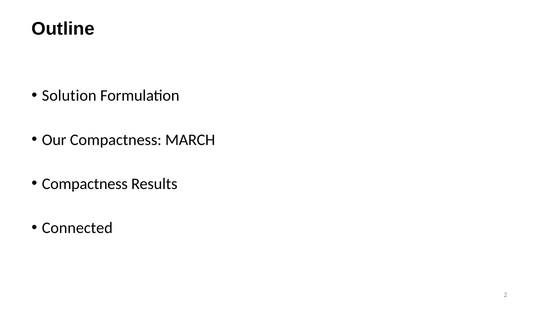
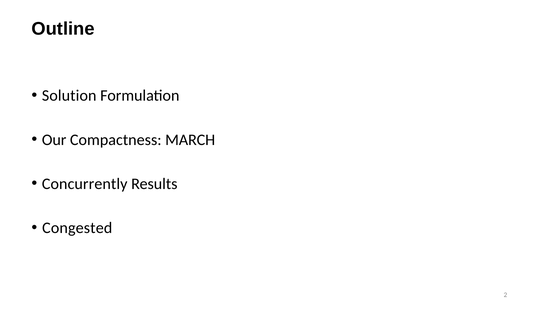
Compactness: Compactness -> Concurrently (85, 184)
Connected: Connected -> Congested (77, 228)
